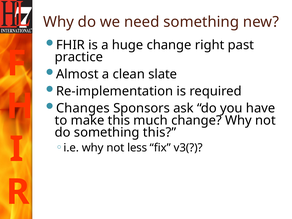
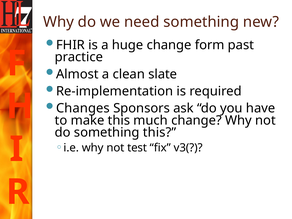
right: right -> form (210, 45)
less: less -> test (137, 148)
